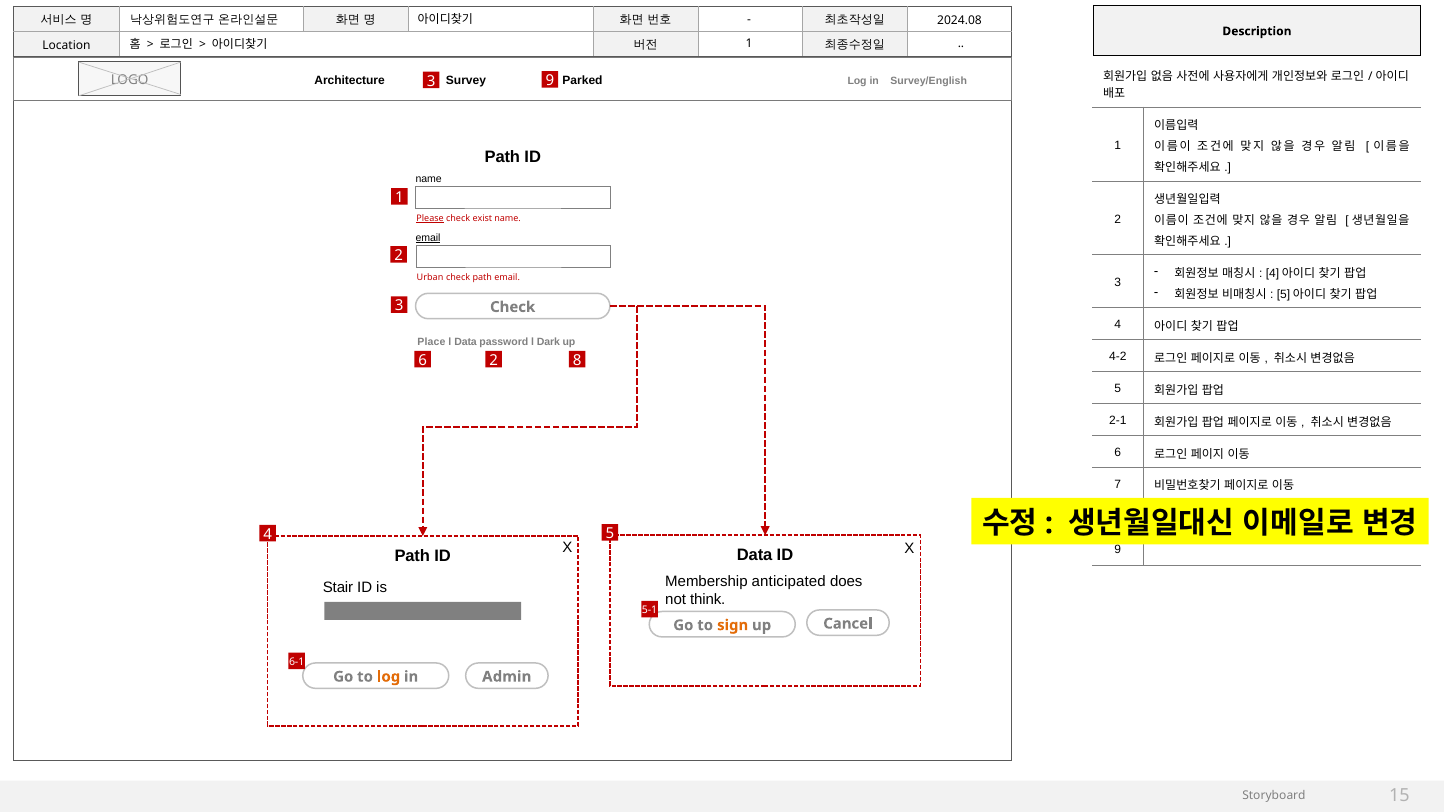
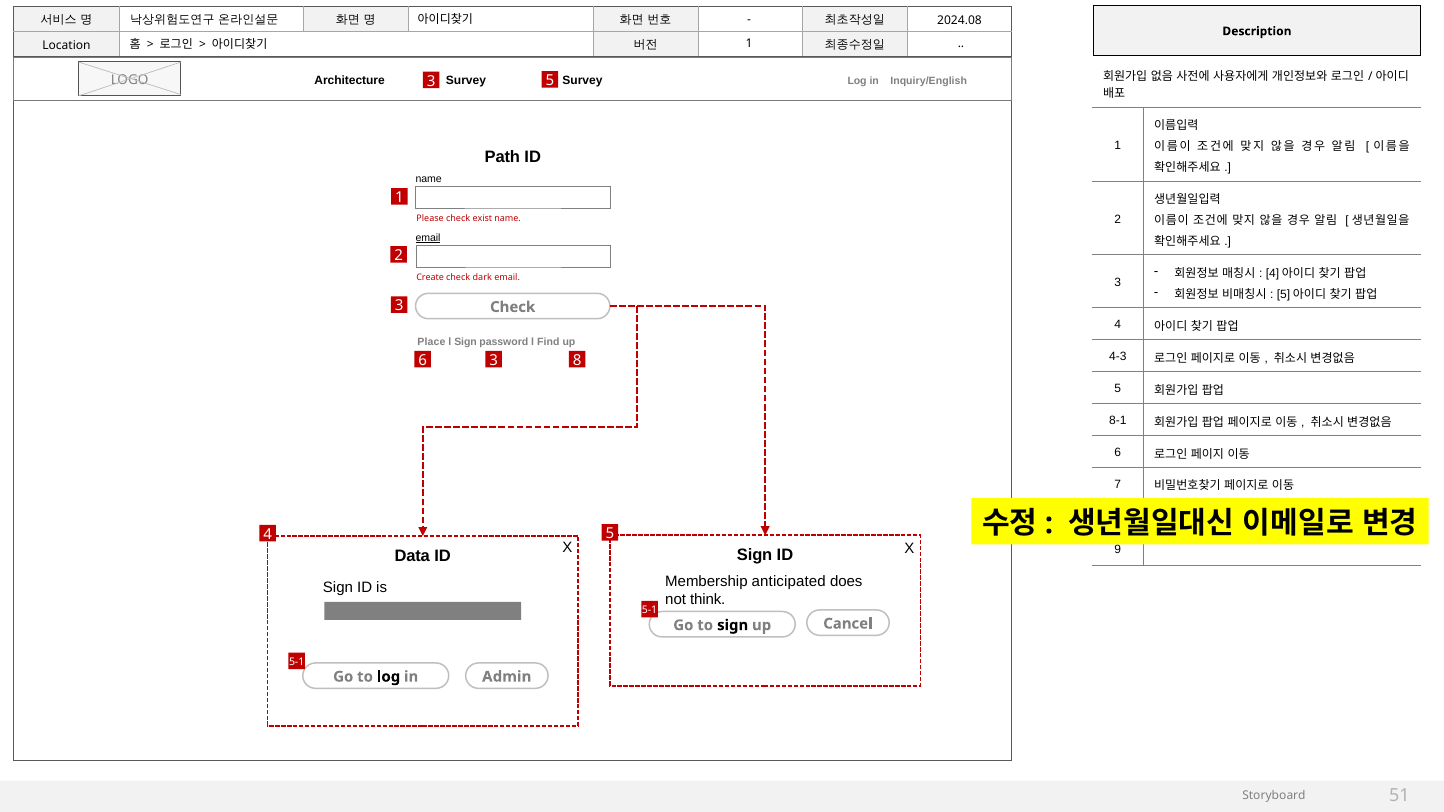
Survey Parked: Parked -> Survey (583, 81)
Survey/English: Survey/English -> Inquiry/English (929, 81)
3 9: 9 -> 5 (550, 80)
Please underline: present -> none (430, 219)
Urban: Urban -> Create (430, 277)
check path: path -> dark (482, 277)
l Data: Data -> Sign (466, 342)
Dark: Dark -> Find (548, 342)
4-2: 4-2 -> 4-3 (1118, 357)
6 2: 2 -> 3 (494, 360)
2-1: 2-1 -> 8-1 (1118, 421)
Data: Data -> Sign (755, 556)
Path: Path -> Data (412, 556)
Stair: Stair -> Sign (338, 587)
sign colour: orange -> black (733, 625)
6-1: 6-1 -> 5-1 (297, 662)
log colour: orange -> black (389, 677)
15: 15 -> 51 (1399, 796)
